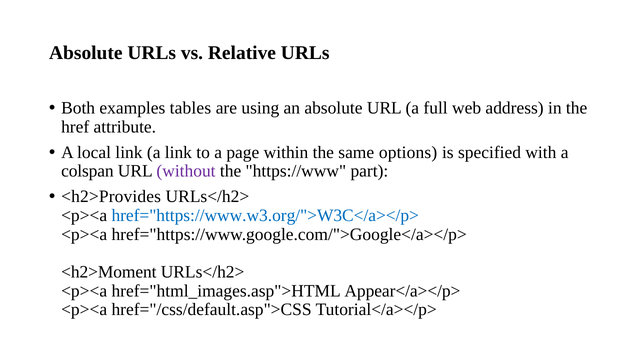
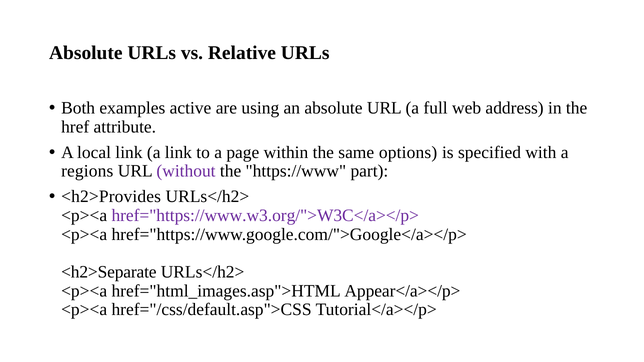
tables: tables -> active (191, 108)
colspan: colspan -> regions (87, 171)
href="https://www.w3.org/">W3C</a></p> colour: blue -> purple (265, 216)
<h2>Moment: <h2>Moment -> <h2>Separate (109, 272)
